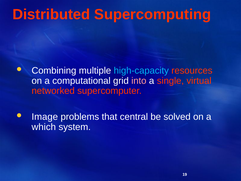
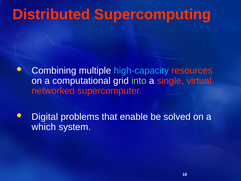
into colour: pink -> light green (139, 81)
Image: Image -> Digital (45, 117)
central: central -> enable (134, 117)
